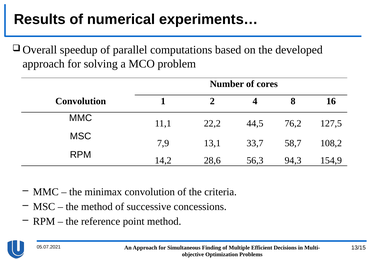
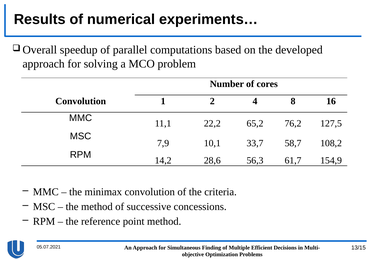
44,5: 44,5 -> 65,2 (255, 123)
13,1: 13,1 -> 10,1 (212, 143)
94,3: 94,3 -> 61,7 (293, 160)
